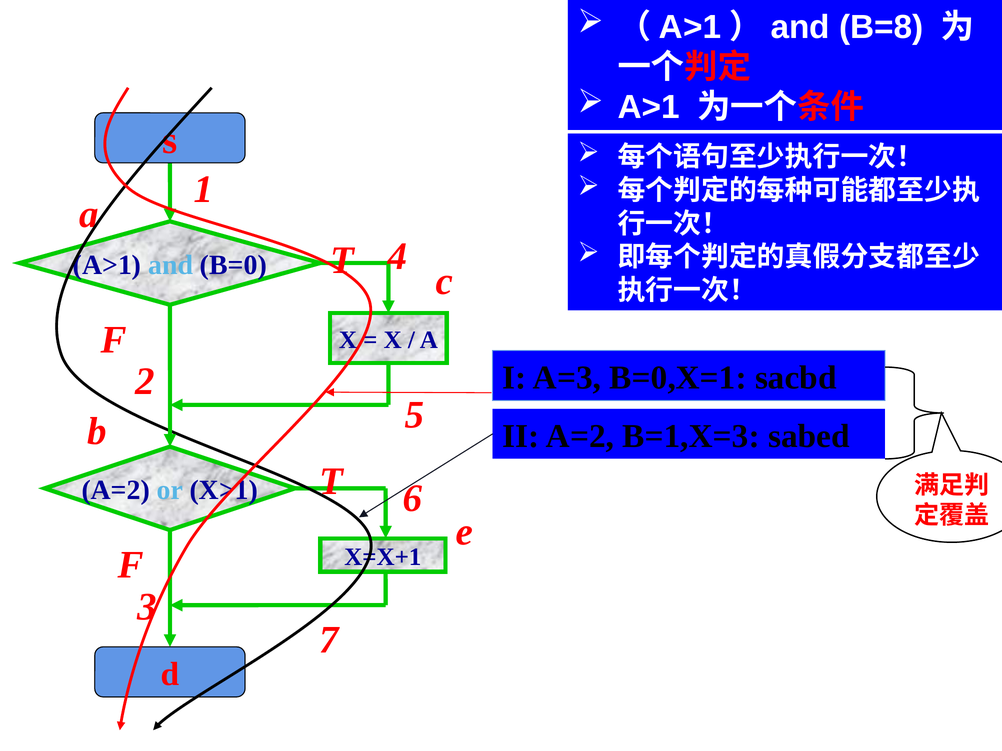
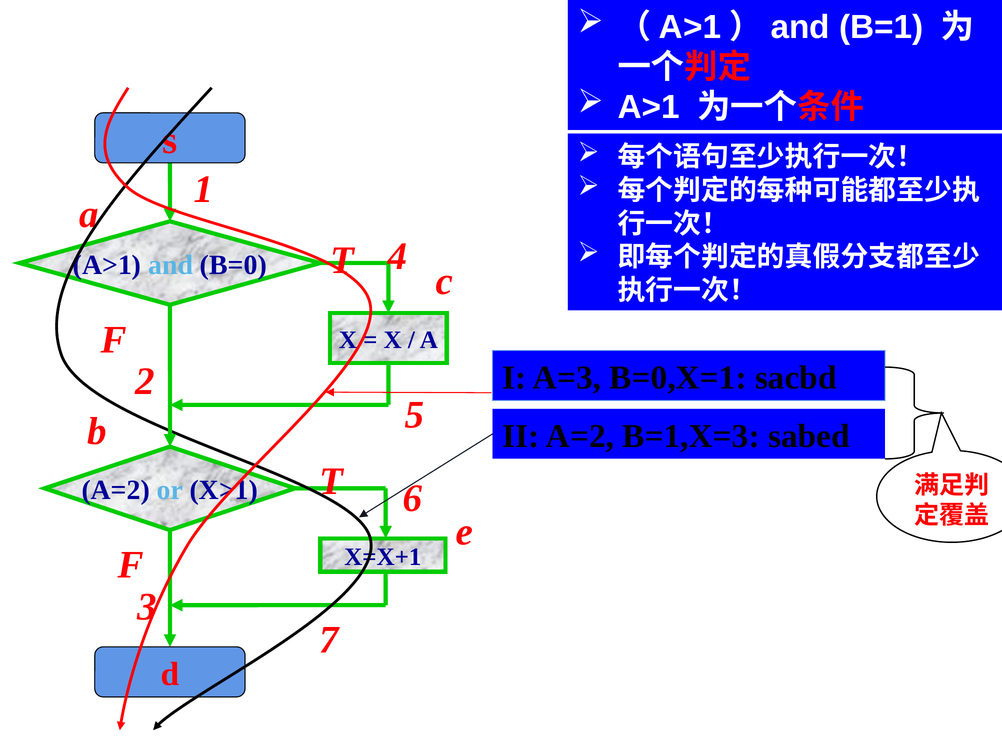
B=8: B=8 -> B=1 (881, 27)
